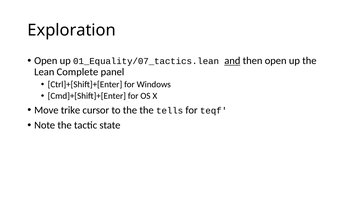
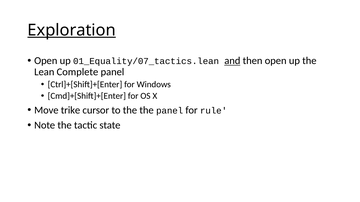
Exploration underline: none -> present (72, 30)
the tells: tells -> panel (170, 111)
teqf: teqf -> rule (214, 111)
